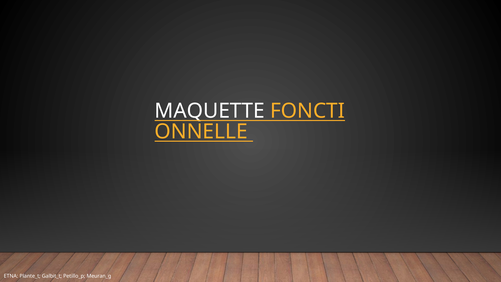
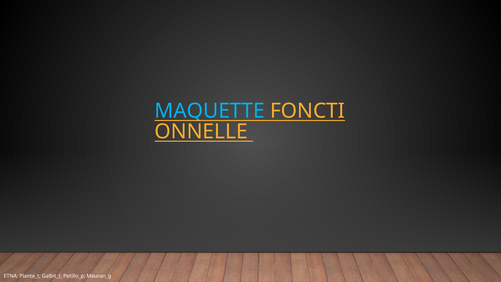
MAQUETTE colour: white -> light blue (210, 111)
